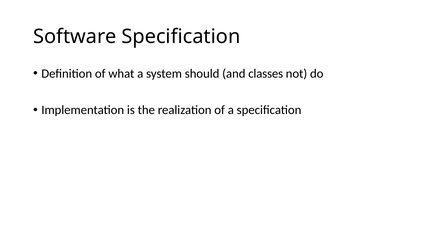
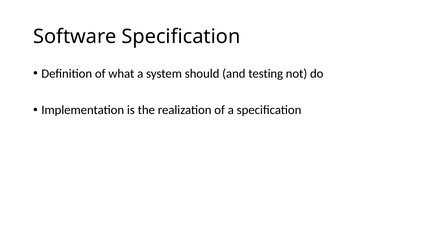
classes: classes -> testing (266, 74)
